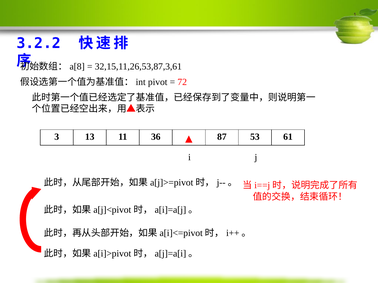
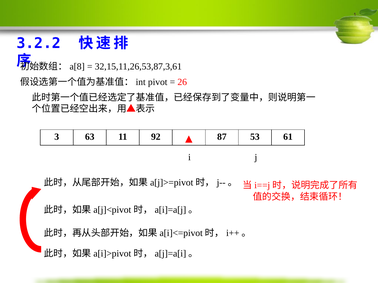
72: 72 -> 26 (182, 82)
13: 13 -> 63 (90, 137)
36: 36 -> 92 (156, 137)
